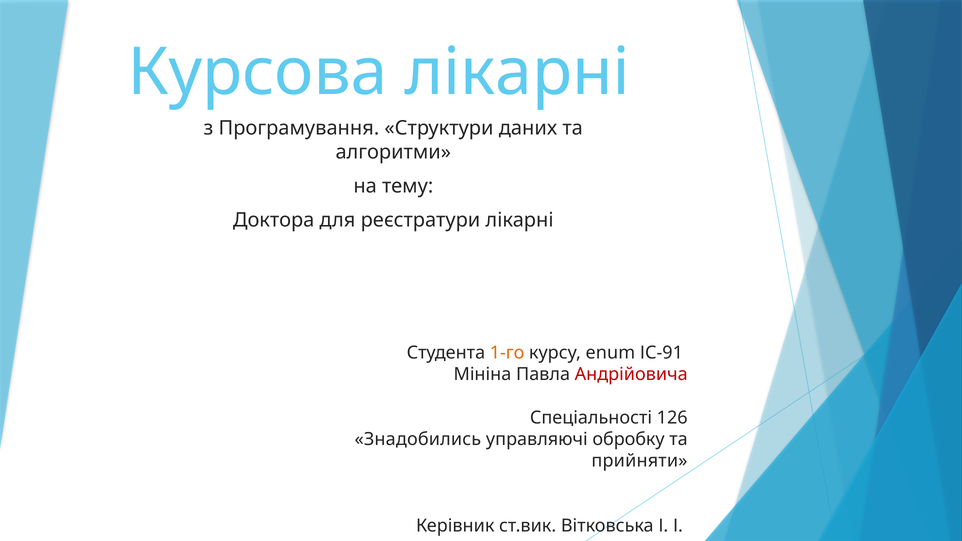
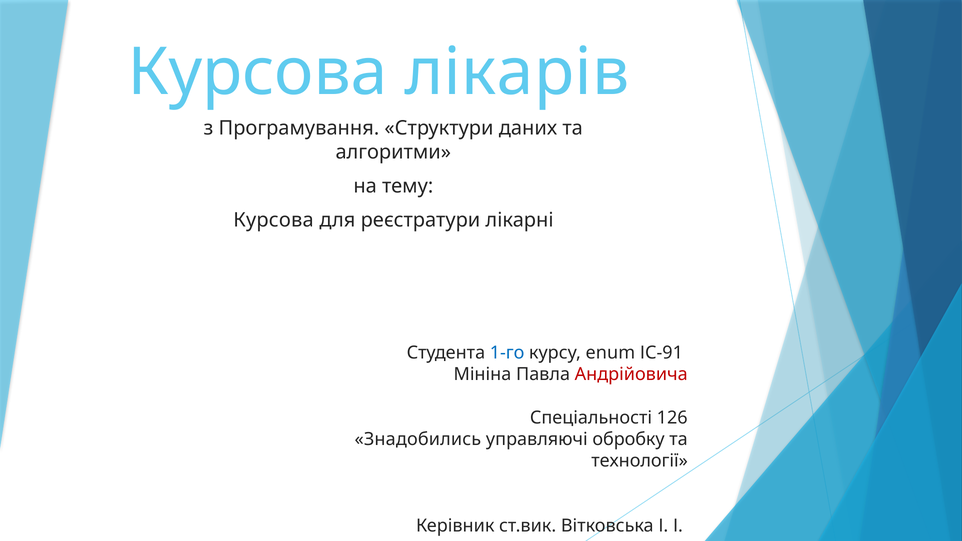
Курсова лікарні: лікарні -> лікарів (517, 72)
Доктора: Доктора -> Курсова (274, 220)
1-го colour: orange -> blue (507, 353)
прийняти: прийняти -> технологiї (640, 461)
